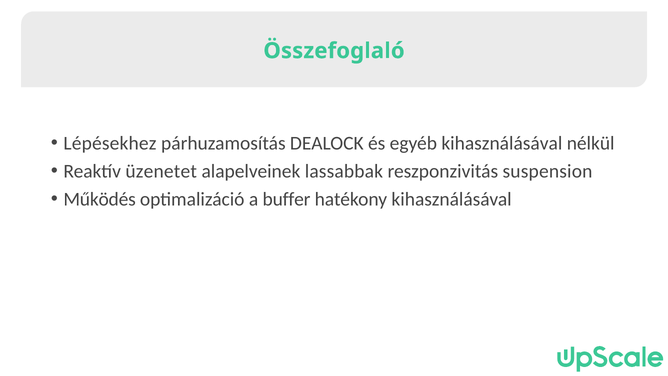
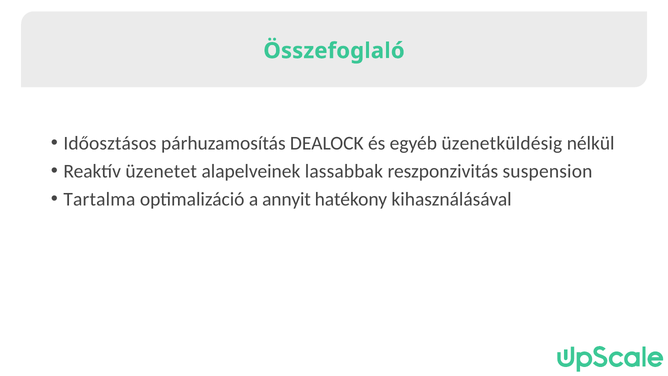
Lépésekhez: Lépésekhez -> Időosztásos (110, 143)
egyéb kihasználásával: kihasználásával -> üzenetküldésig (502, 143)
Működés: Működés -> Tartalma (99, 199)
buffer: buffer -> annyit (287, 199)
